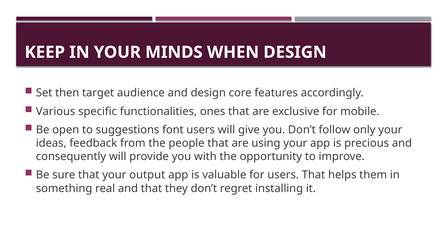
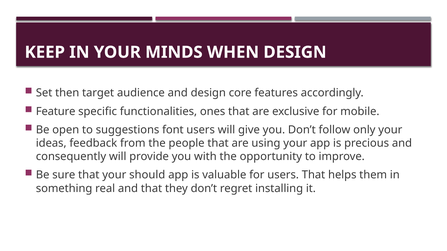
Various: Various -> Feature (56, 112)
output: output -> should (147, 175)
